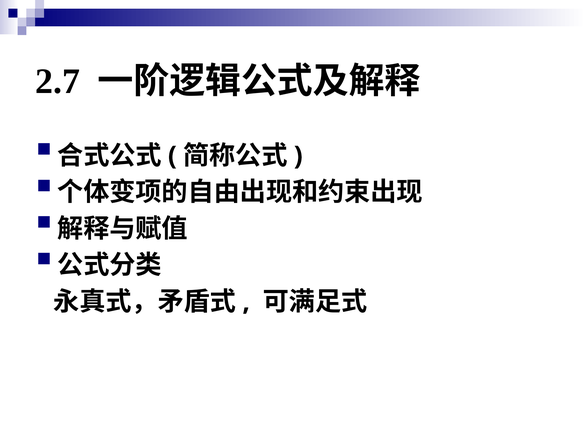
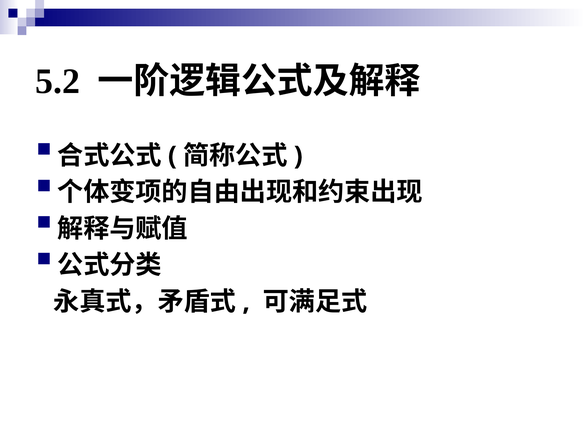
2.7: 2.7 -> 5.2 (58, 81)
